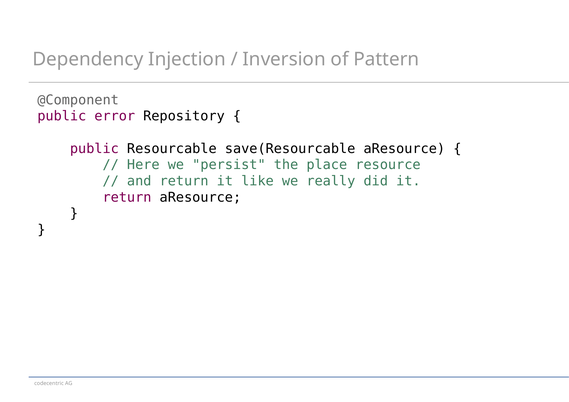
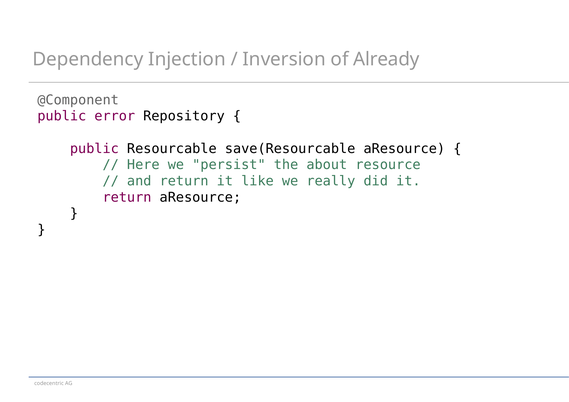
Pattern: Pattern -> Already (386, 59)
place: place -> about (327, 165)
